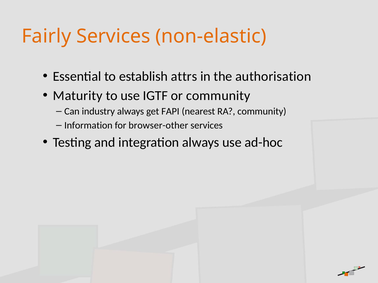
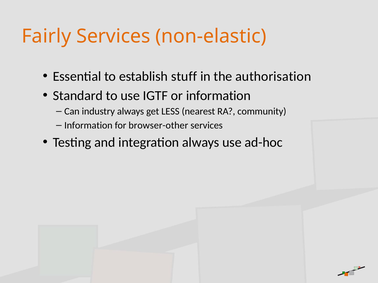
attrs: attrs -> stuff (184, 77)
Maturity: Maturity -> Standard (78, 96)
or community: community -> information (218, 96)
FAPI: FAPI -> LESS (170, 112)
